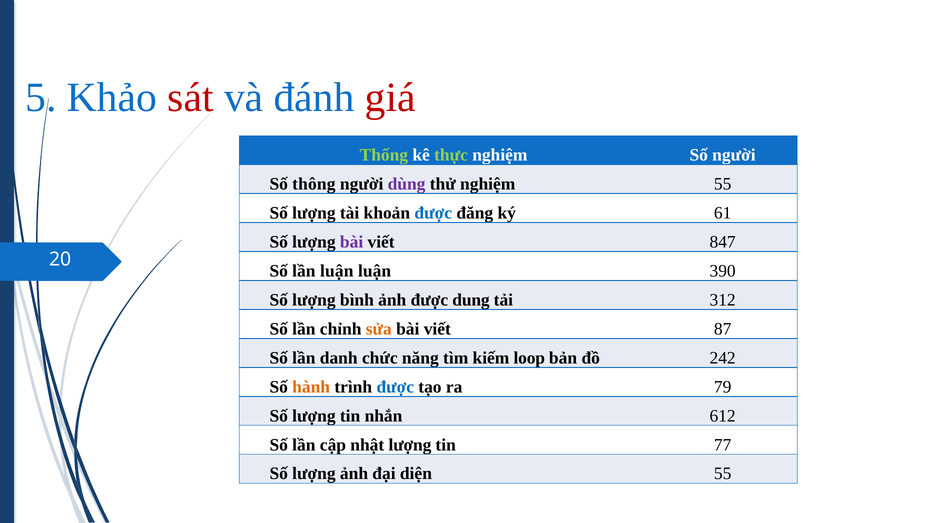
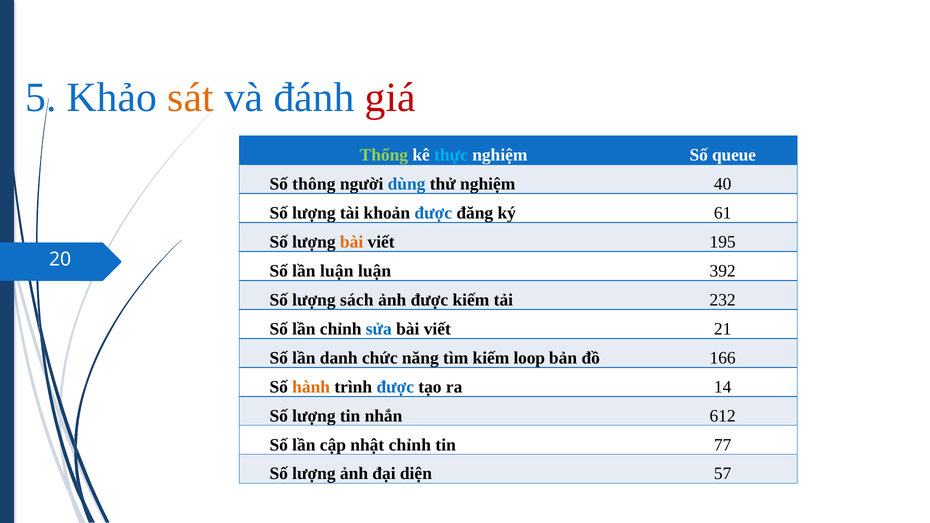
sát colour: red -> orange (191, 98)
thực colour: light green -> light blue (451, 155)
Số người: người -> queue (734, 155)
dùng colour: purple -> blue (407, 184)
nghiệm 55: 55 -> 40 (723, 184)
bài colour: purple -> orange (352, 242)
847: 847 -> 195 (723, 242)
390: 390 -> 392 (723, 271)
bình: bình -> sách (357, 300)
được dung: dung -> kiếm (471, 300)
312: 312 -> 232 (723, 300)
sửa colour: orange -> blue (379, 329)
87: 87 -> 21 (723, 329)
242: 242 -> 166 (723, 358)
79: 79 -> 14 (723, 387)
nhật lượng: lượng -> chỉnh (410, 445)
diện 55: 55 -> 57 (723, 474)
